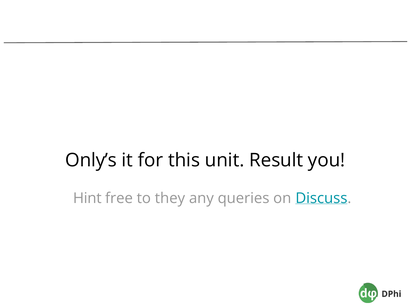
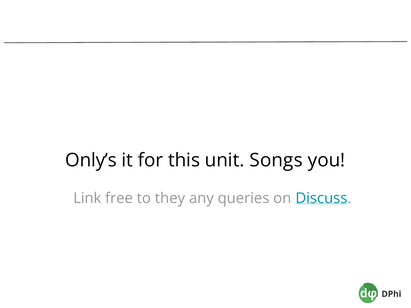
Result: Result -> Songs (276, 160)
Hint: Hint -> Link (87, 198)
